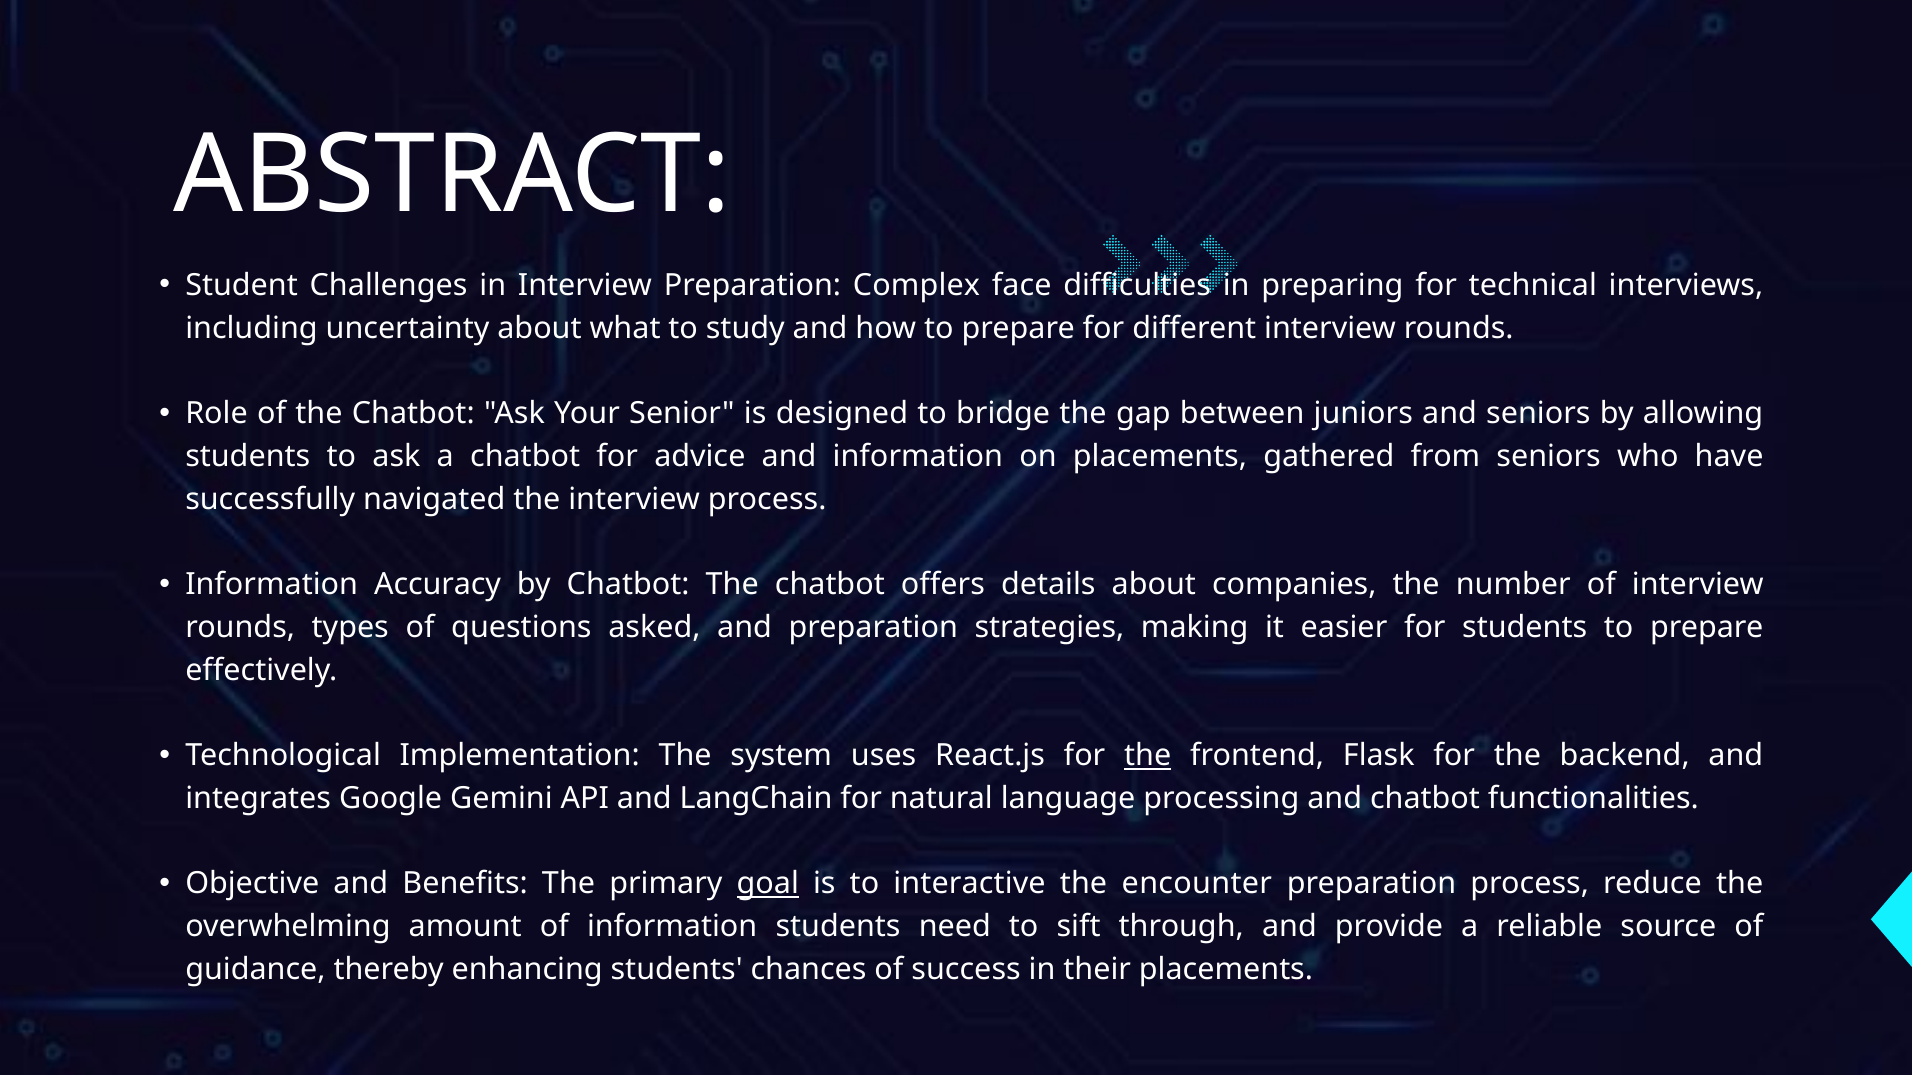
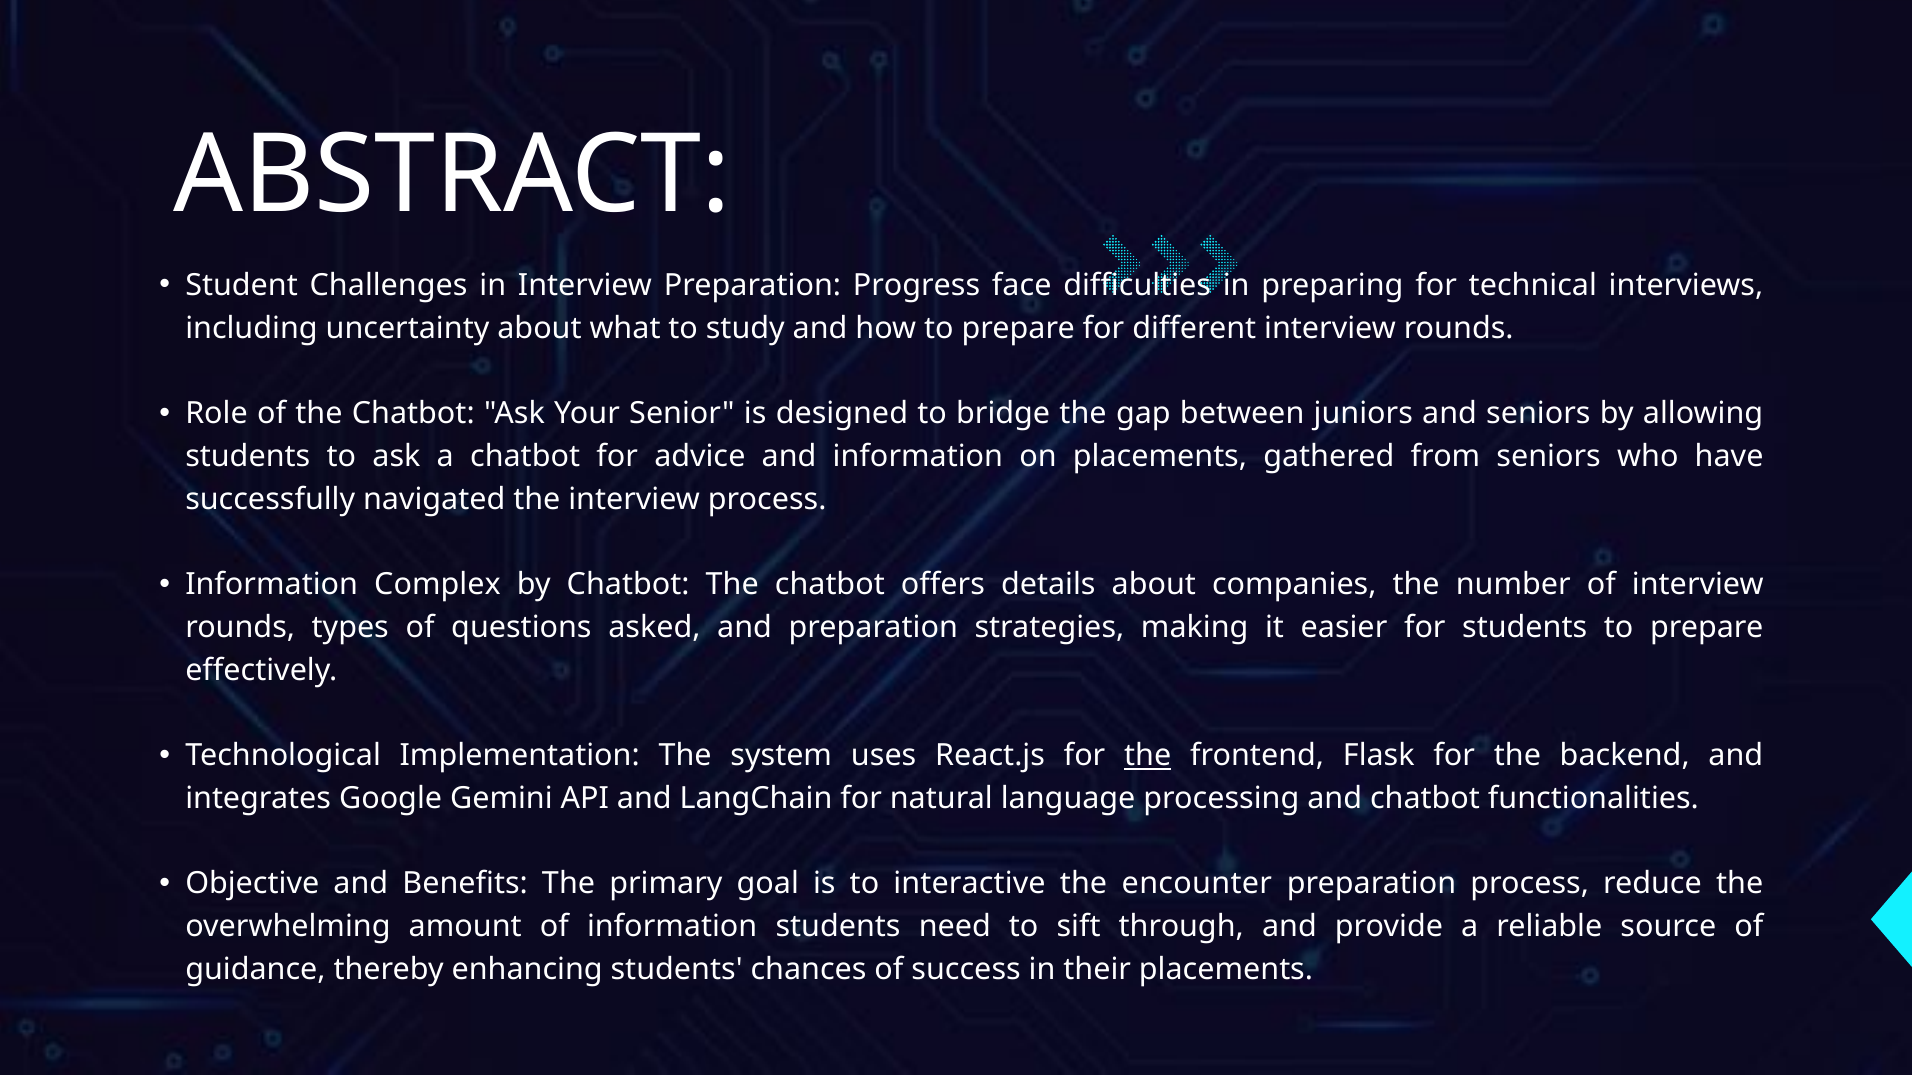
Complex: Complex -> Progress (917, 286)
Accuracy: Accuracy -> Complex (437, 585)
goal underline: present -> none (768, 884)
